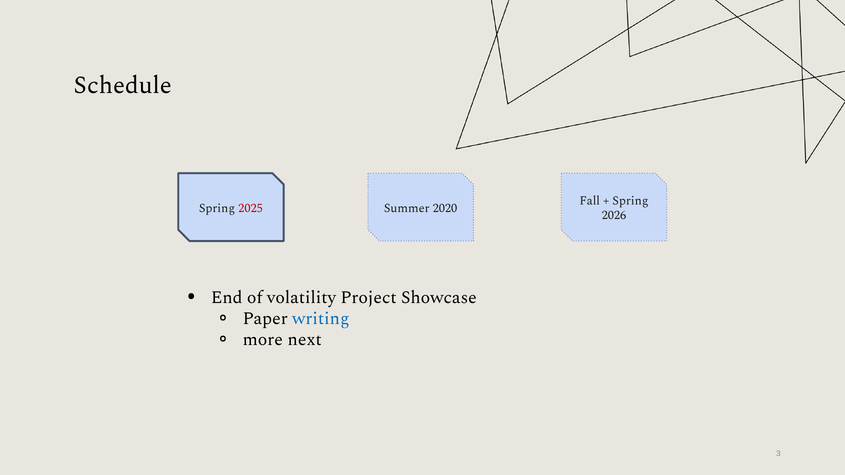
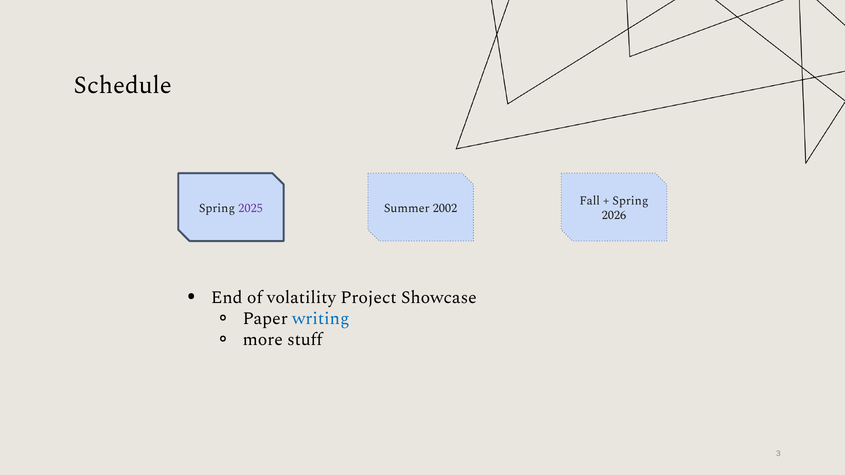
2025 colour: red -> purple (251, 208)
2020: 2020 -> 2002 (445, 208)
next: next -> stuff (305, 340)
